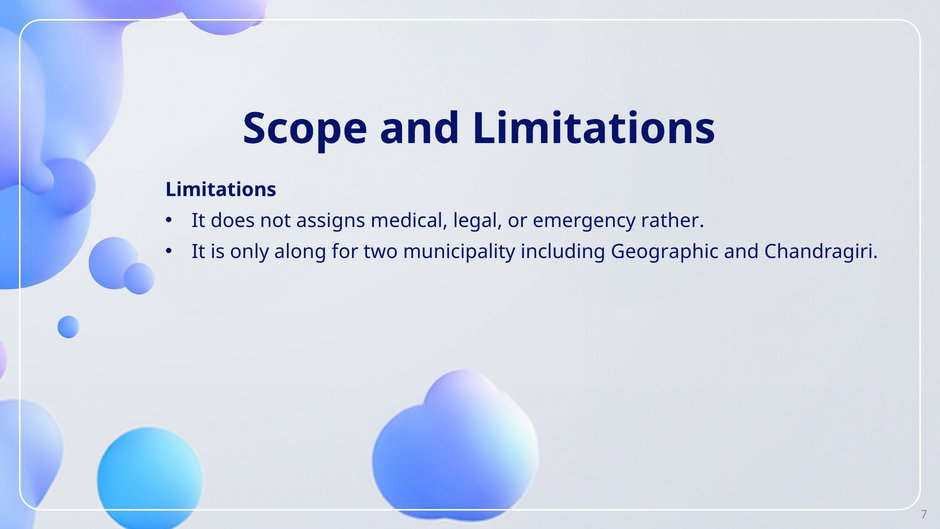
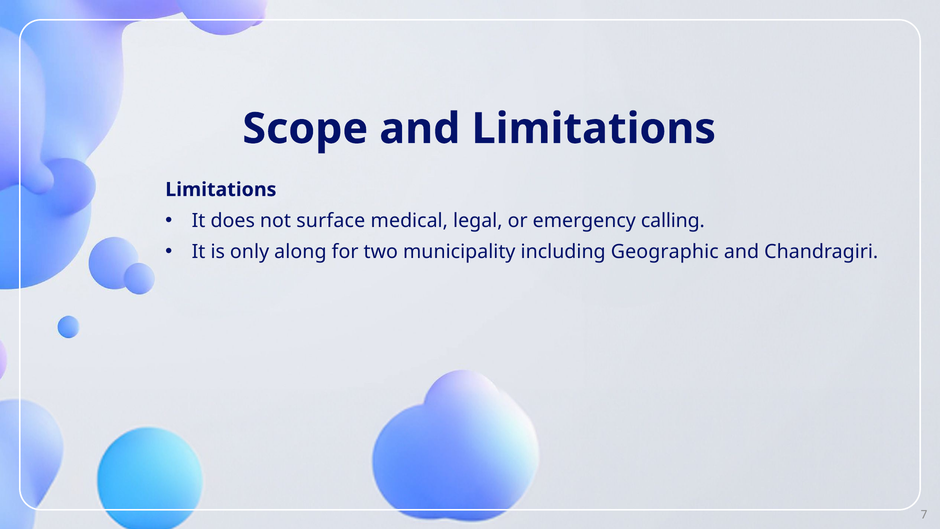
assigns: assigns -> surface (331, 220)
rather: rather -> calling (673, 220)
